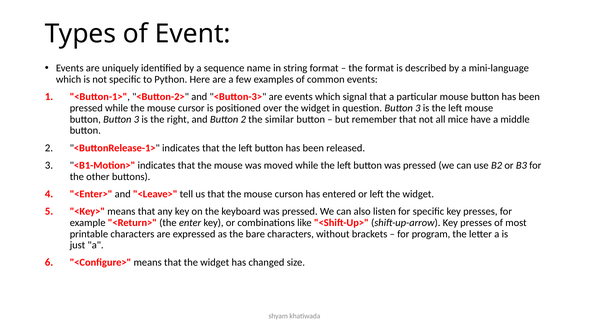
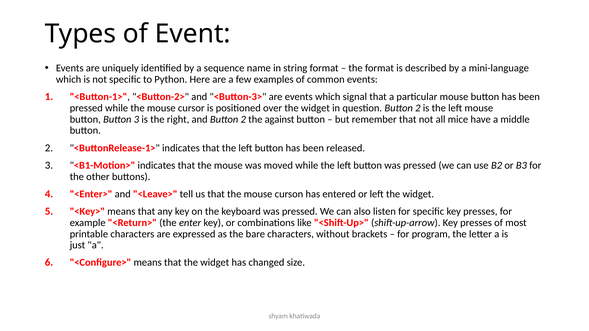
question Button 3: 3 -> 2 (418, 108)
similar: similar -> against (280, 119)
